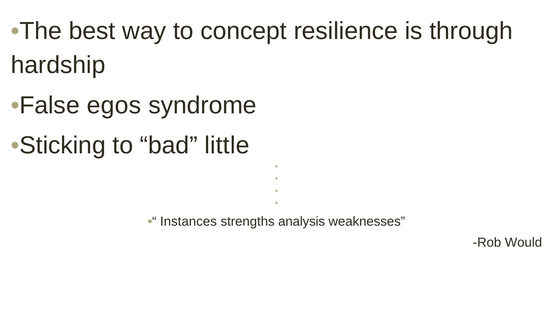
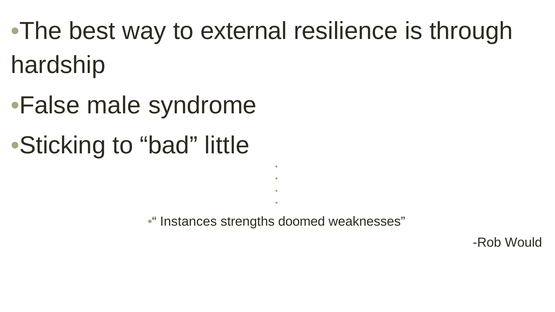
concept: concept -> external (244, 31)
egos: egos -> male (114, 105)
analysis: analysis -> doomed (302, 222)
